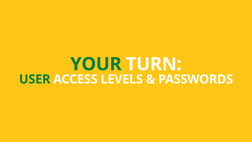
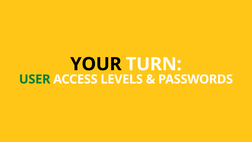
YOUR colour: green -> black (96, 64)
